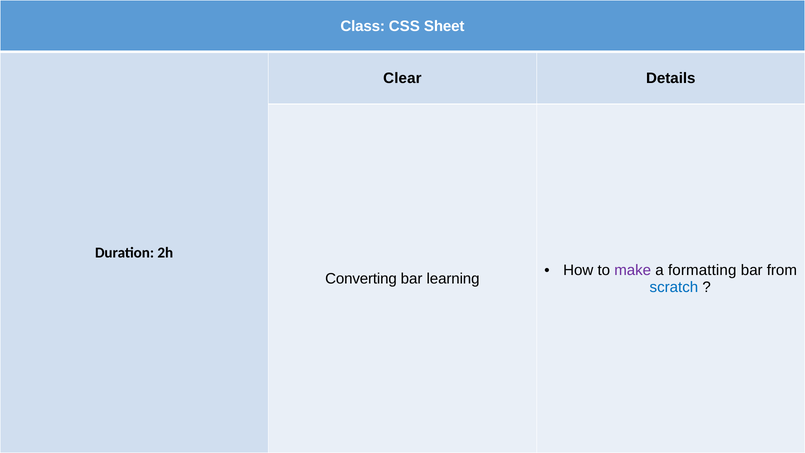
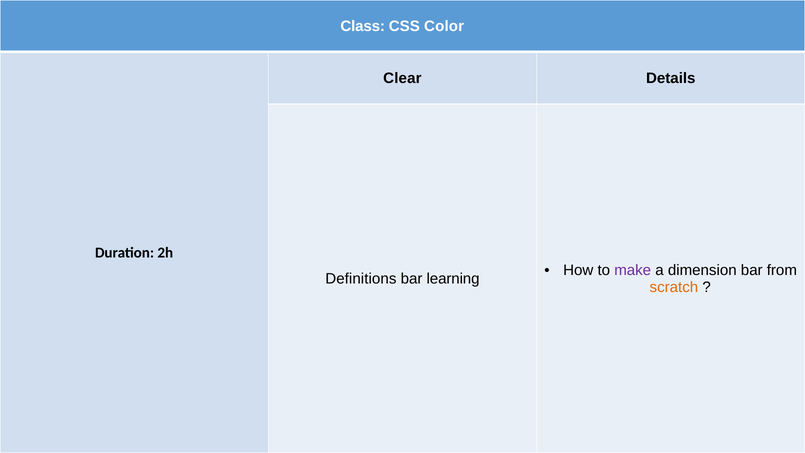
Sheet: Sheet -> Color (444, 26)
formatting: formatting -> dimension (702, 270)
Converting: Converting -> Definitions (361, 279)
scratch colour: blue -> orange (674, 287)
